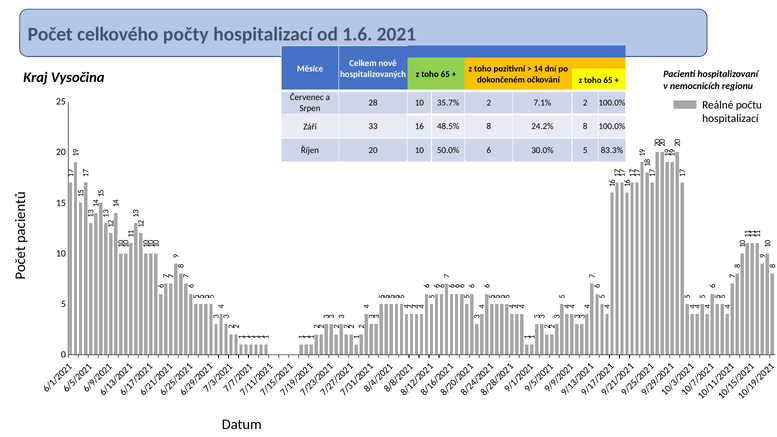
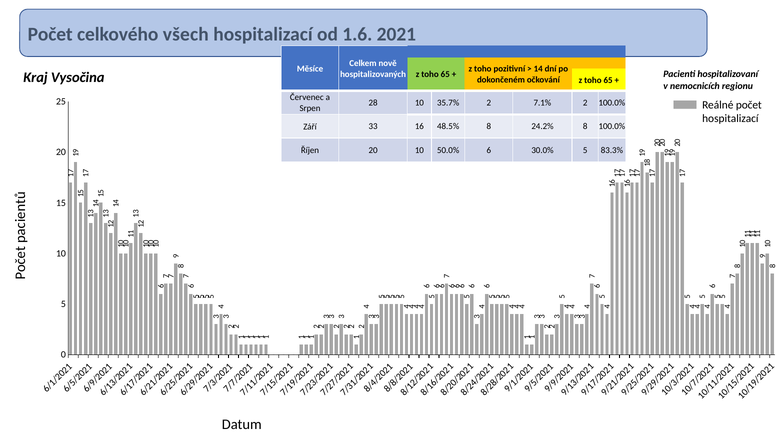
počty: počty -> všech (186, 34)
Reálné počtu: počtu -> počet (749, 105)
